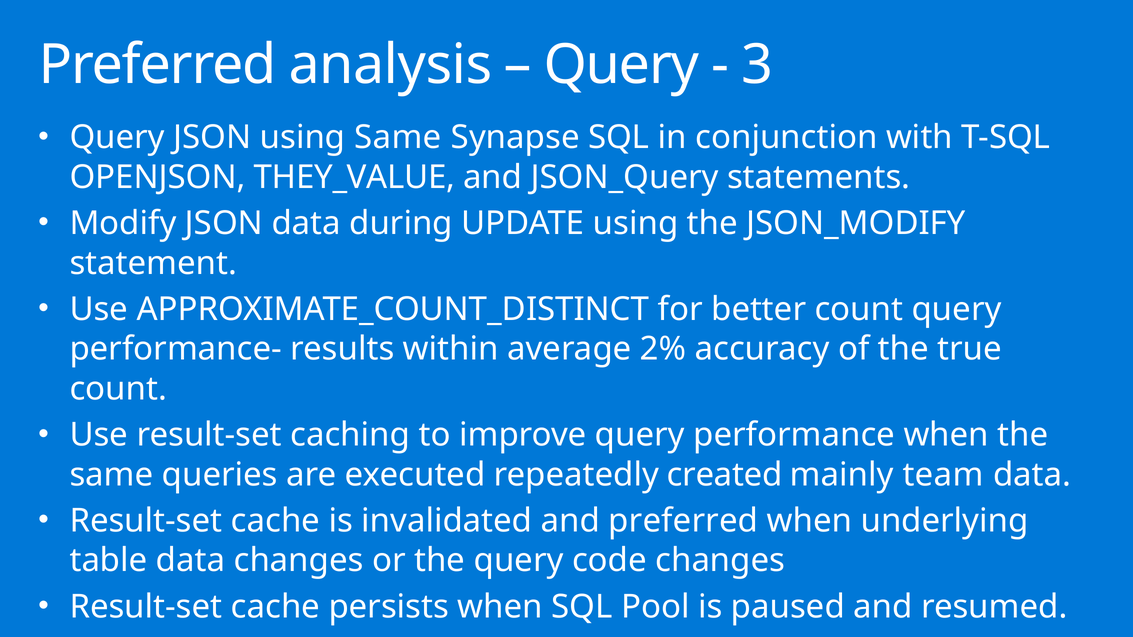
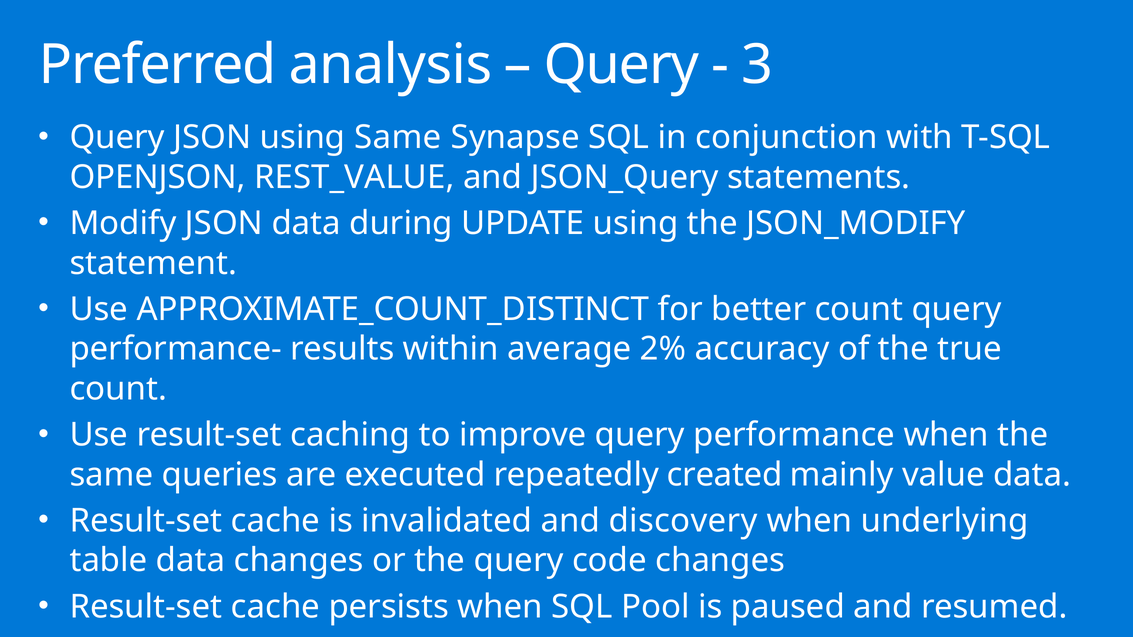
THEY_VALUE: THEY_VALUE -> REST_VALUE (354, 177)
team: team -> value (943, 475)
and preferred: preferred -> discovery (683, 521)
